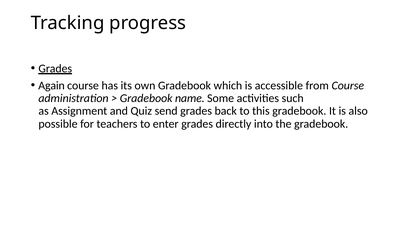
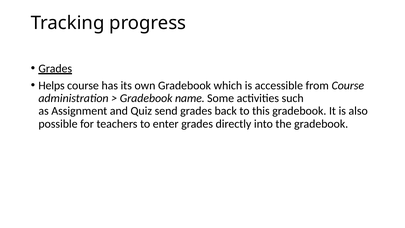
Again: Again -> Helps (52, 85)
